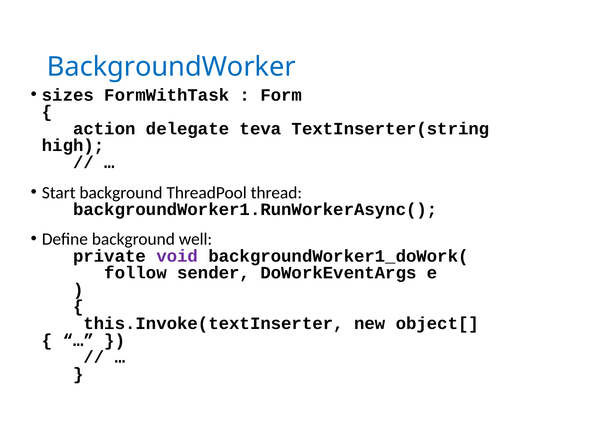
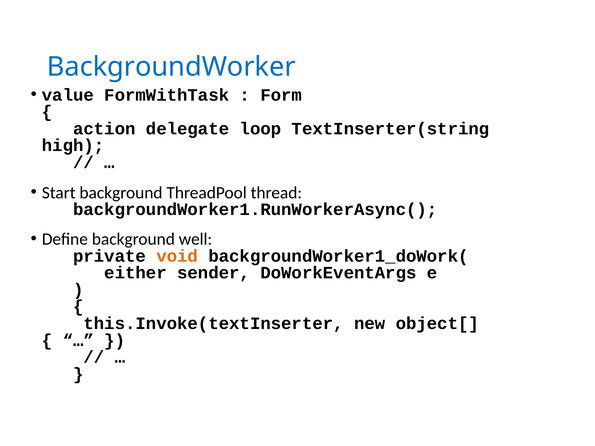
sizes: sizes -> value (68, 95)
teva: teva -> loop (260, 129)
void colour: purple -> orange (177, 256)
follow: follow -> either (136, 273)
